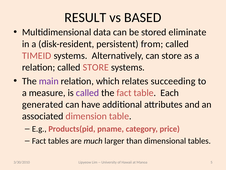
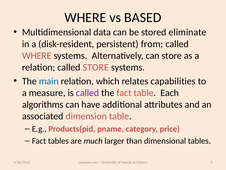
RESULT: RESULT -> WHERE (85, 18)
TIMEID: TIMEID -> WHERE (37, 56)
main colour: purple -> blue (49, 81)
succeeding: succeeding -> capabilities (173, 81)
generated: generated -> algorithms (43, 104)
